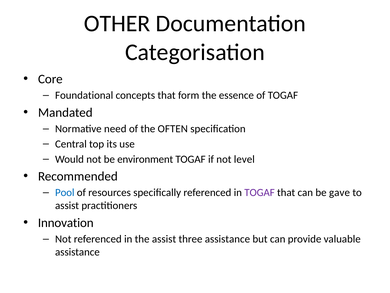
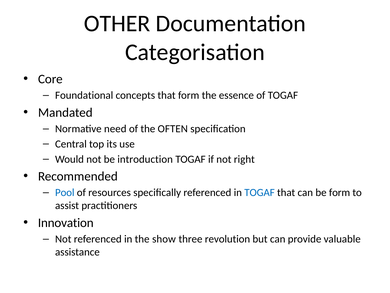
environment: environment -> introduction (145, 159)
level: level -> right (244, 159)
TOGAF colour: purple -> blue (260, 192)
be gave: gave -> form (340, 192)
the assist: assist -> show (164, 239)
three assistance: assistance -> revolution (227, 239)
